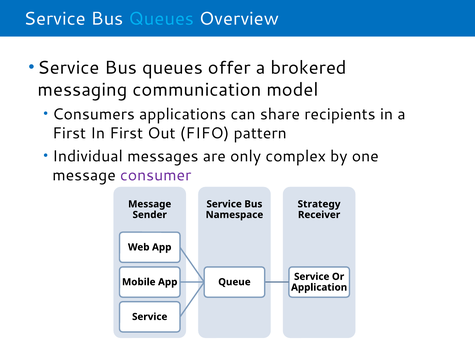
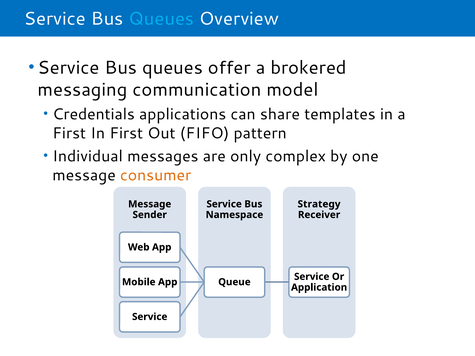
Consumers: Consumers -> Credentials (94, 114)
recipients: recipients -> templates (340, 114)
consumer colour: purple -> orange (156, 175)
